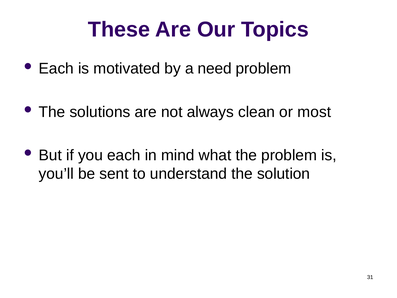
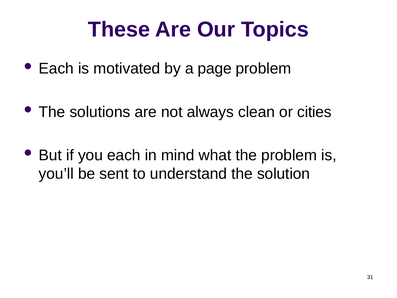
need: need -> page (215, 69)
most: most -> cities (314, 112)
